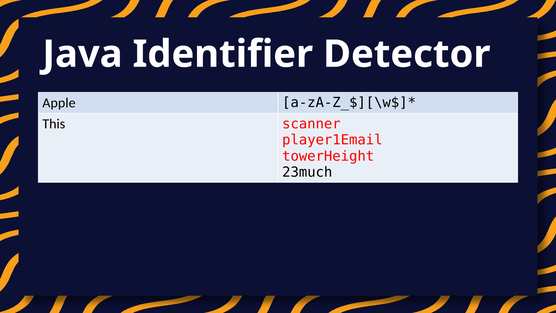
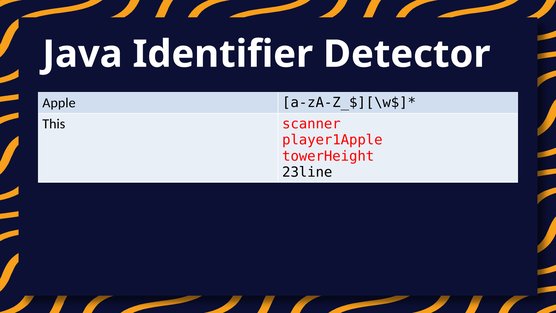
player1Email: player1Email -> player1Apple (332, 140)
23much: 23much -> 23line (307, 172)
